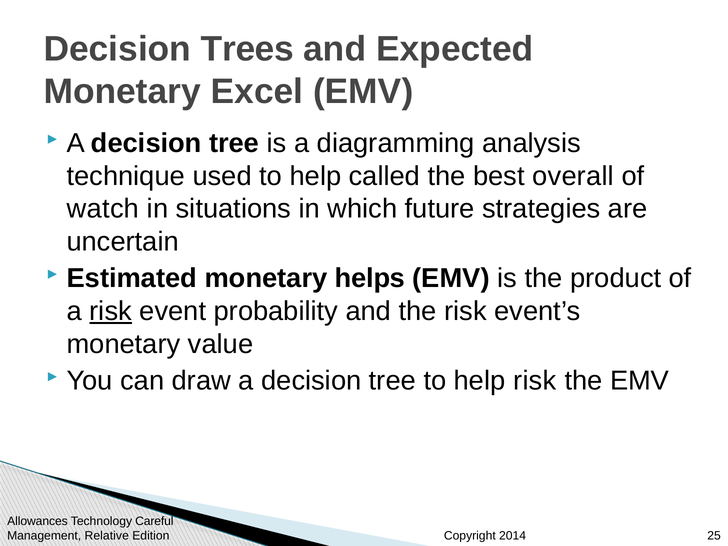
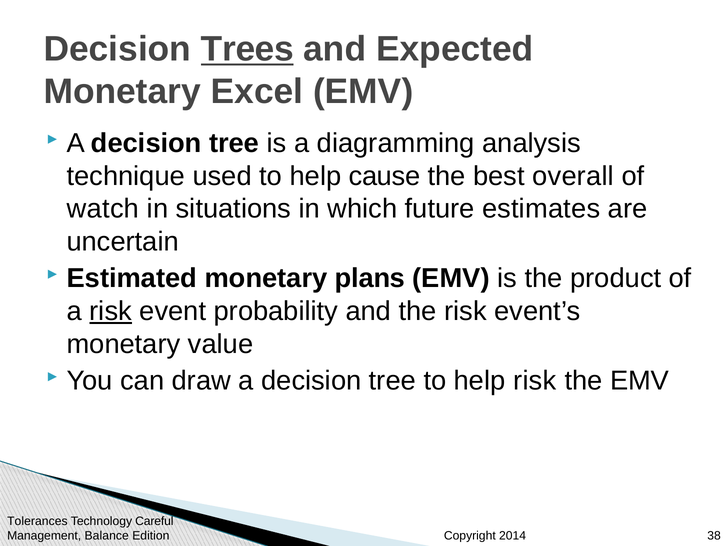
Trees underline: none -> present (247, 49)
called: called -> cause (385, 176)
strategies: strategies -> estimates (541, 209)
helps: helps -> plans (370, 278)
Allowances: Allowances -> Tolerances (37, 521)
Relative: Relative -> Balance (107, 536)
25: 25 -> 38 (714, 536)
